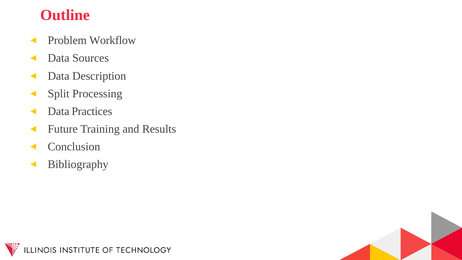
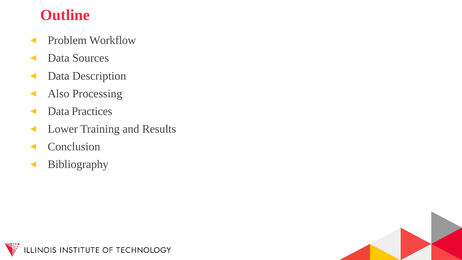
Split: Split -> Also (59, 94)
Future: Future -> Lower (63, 129)
